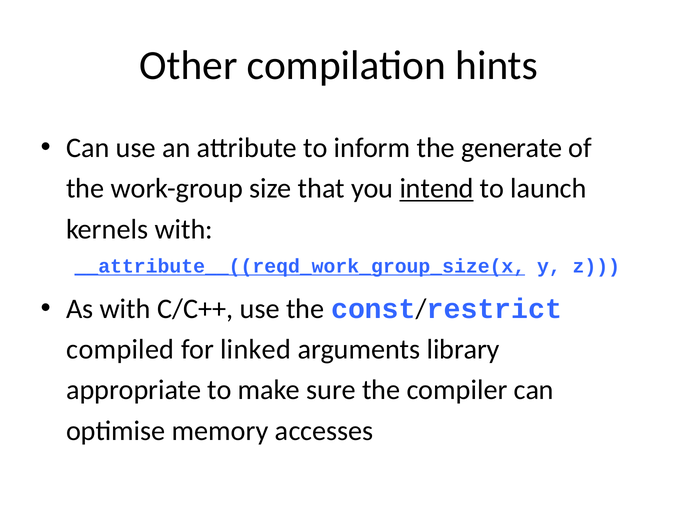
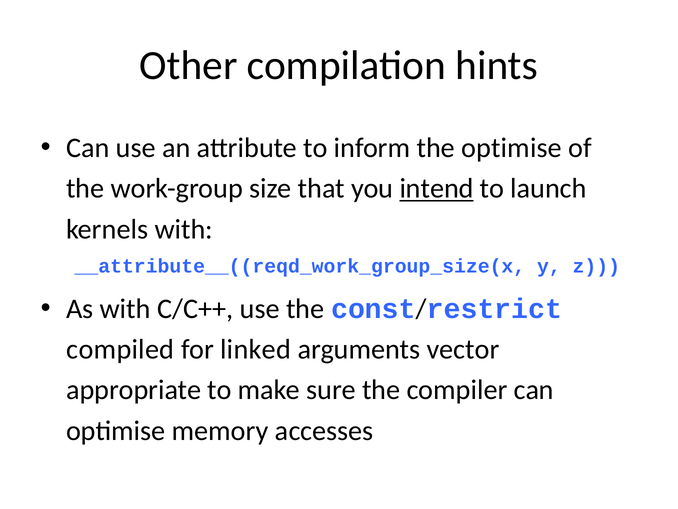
the generate: generate -> optimise (512, 148)
__attribute__((reqd_work_group_size(x underline: present -> none (300, 266)
library: library -> vector (463, 349)
